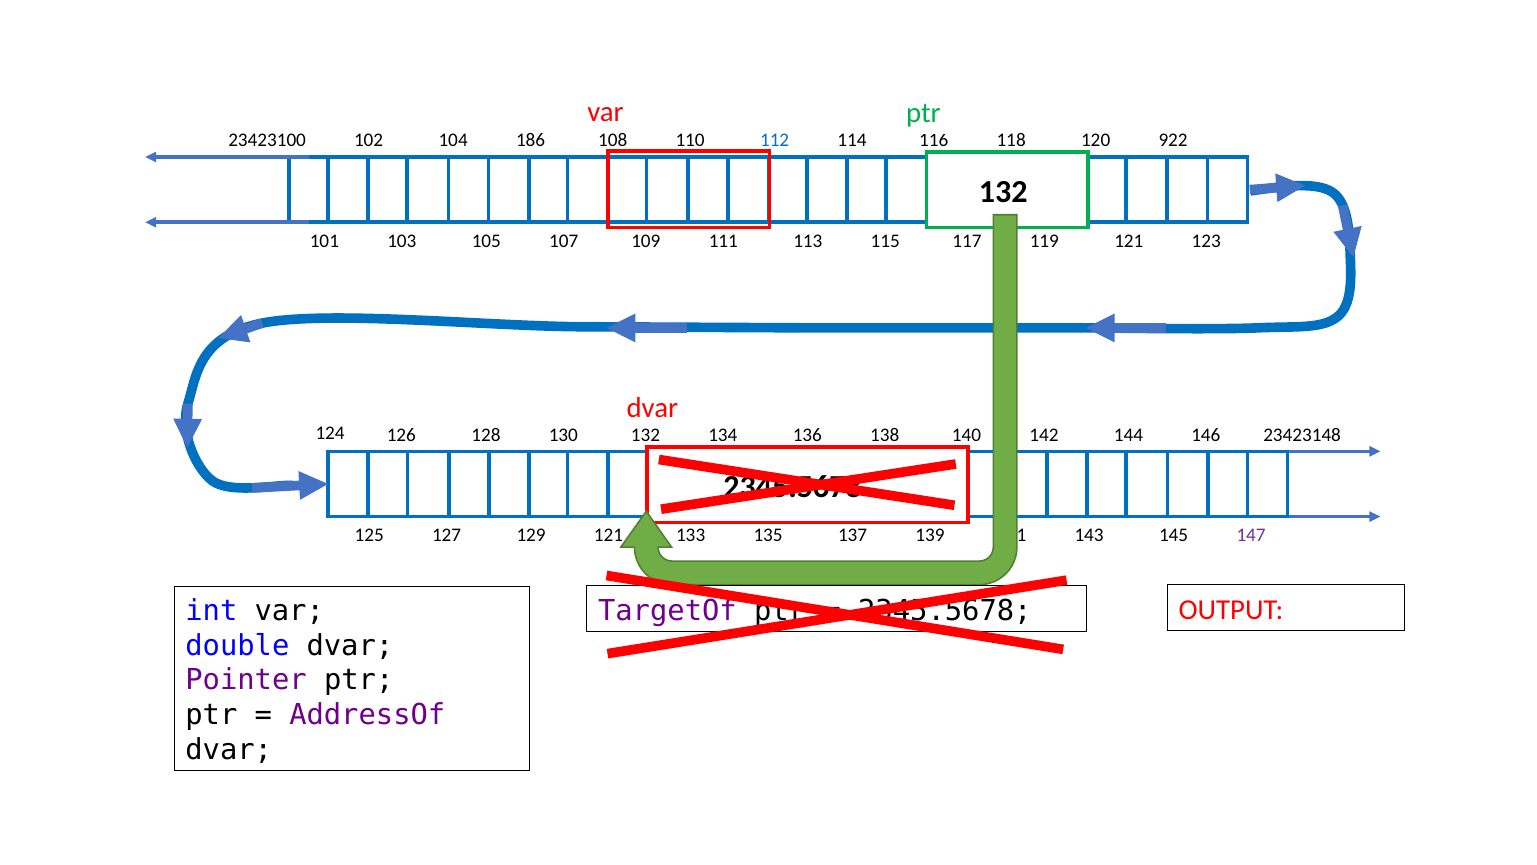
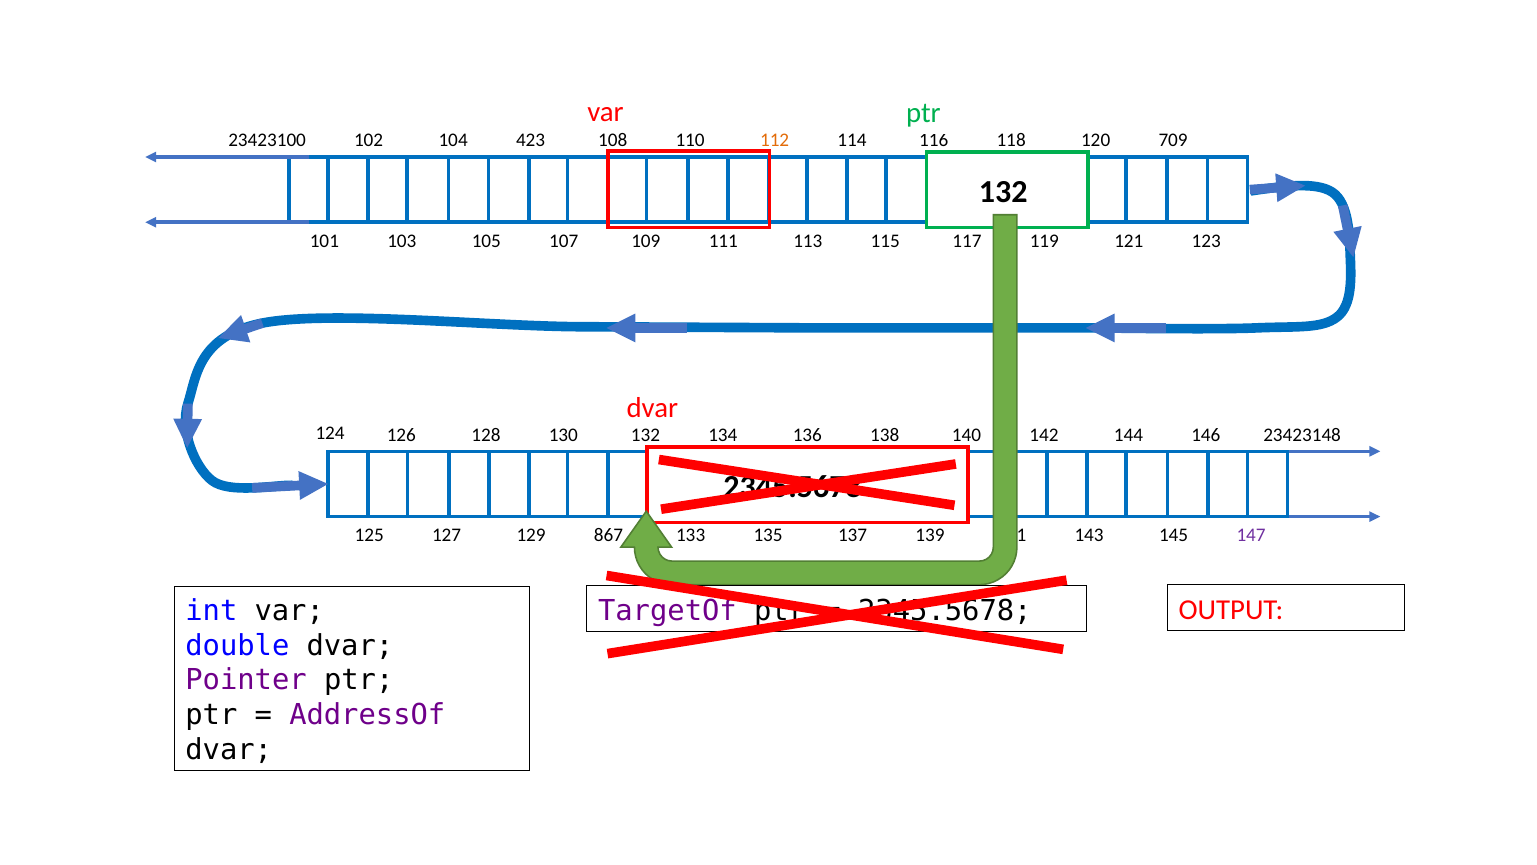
186: 186 -> 423 (531, 140)
112 colour: blue -> orange (775, 140)
922: 922 -> 709 (1173, 140)
129 121: 121 -> 867 (609, 535)
